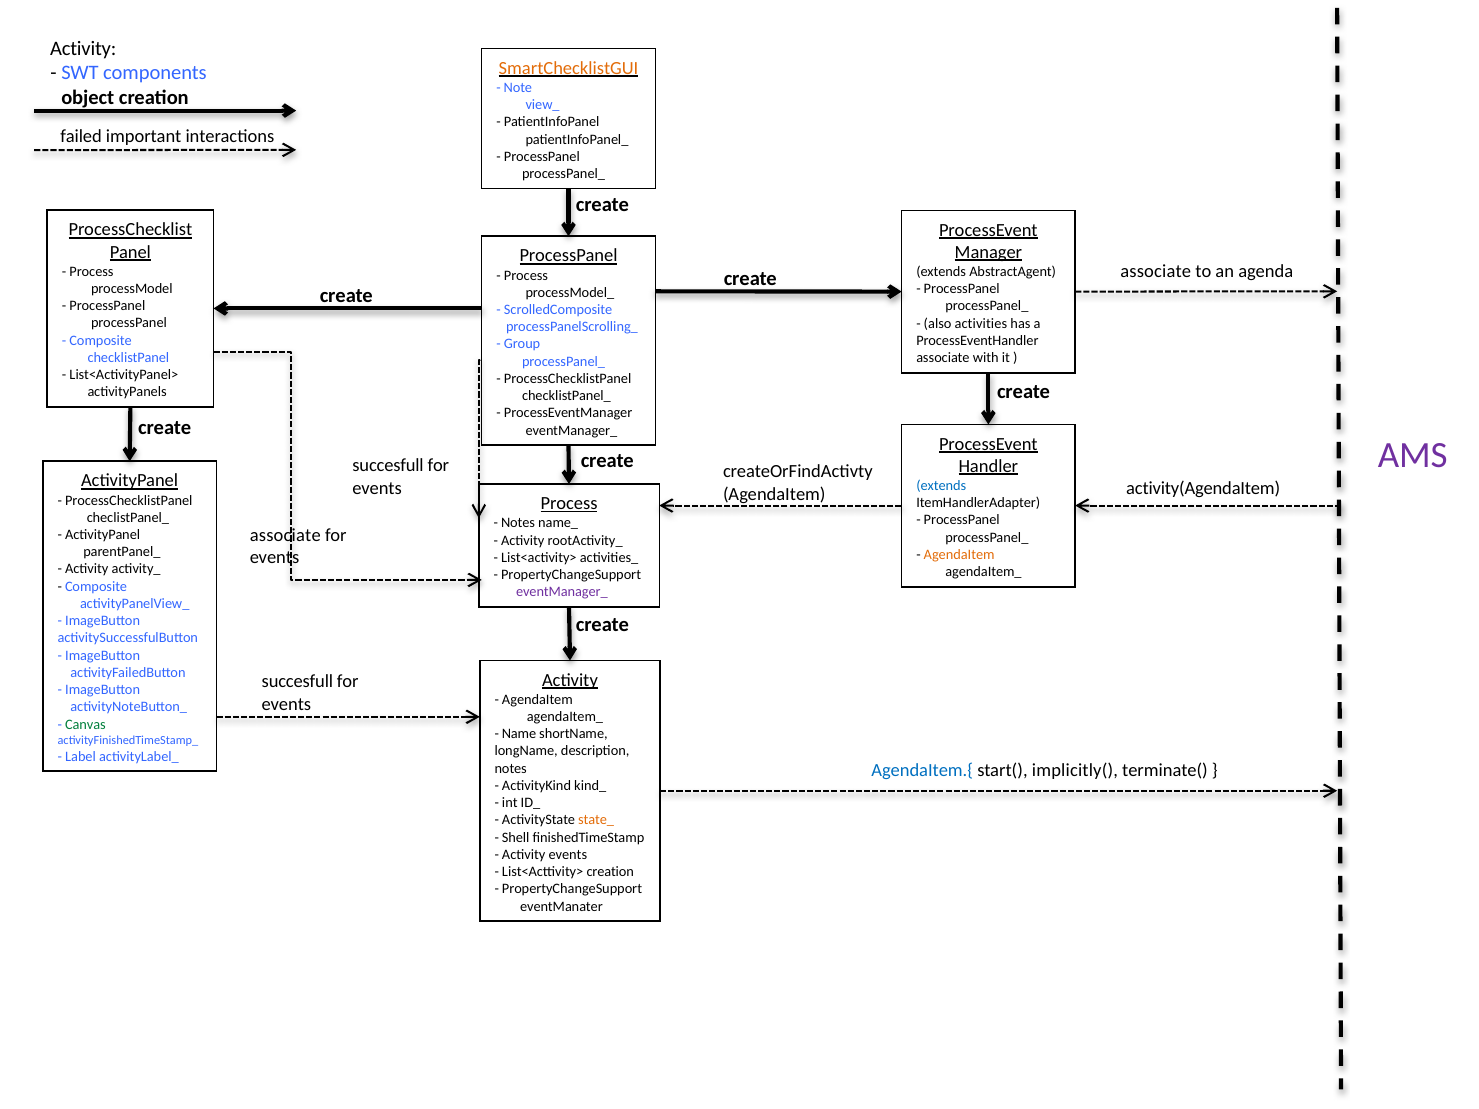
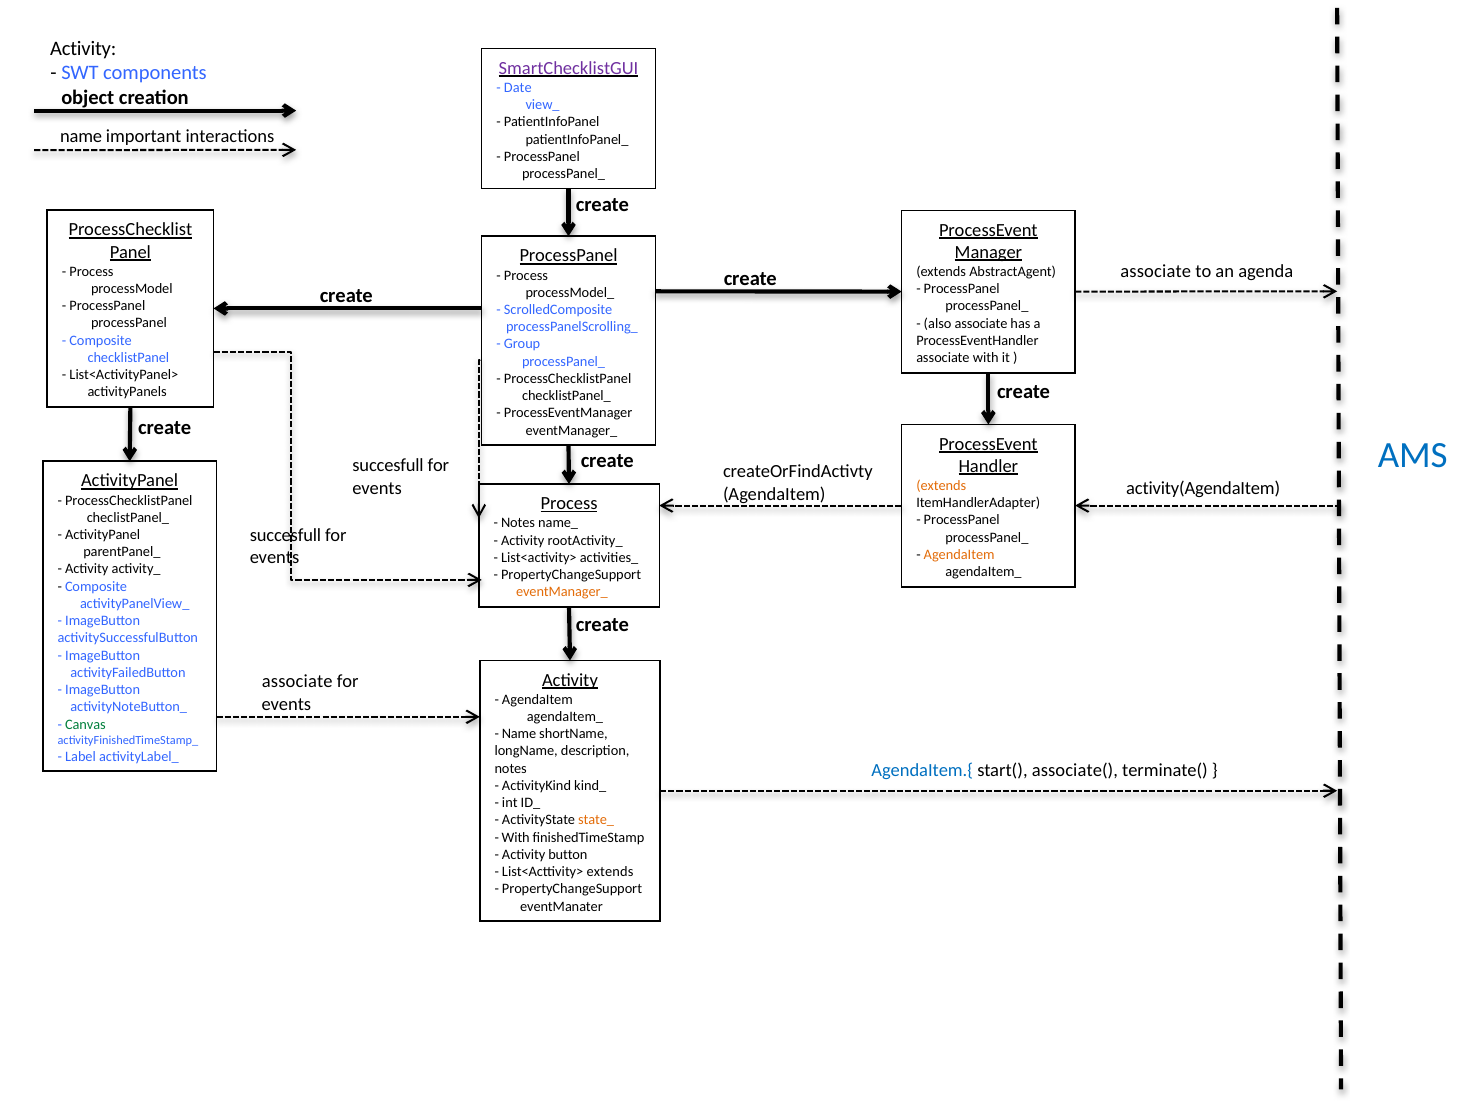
SmartChecklistGUI colour: orange -> purple (569, 68)
Note: Note -> Date (518, 88)
failed: failed -> name (81, 137)
also activities: activities -> associate (981, 324)
AMS colour: purple -> blue (1413, 456)
extends colour: blue -> orange (941, 486)
associate: associate -> succesfull (285, 535)
eventManager_ colour: purple -> orange (562, 592)
succesfull: succesfull -> associate (297, 682)
implicitly(: implicitly( -> associate( (1075, 771)
Shell: Shell -> With (516, 838)
Activity events: events -> button (568, 855)
List<Acttivity> creation: creation -> extends (610, 872)
